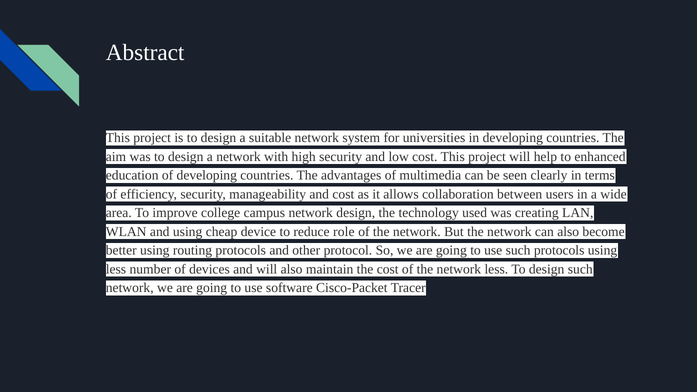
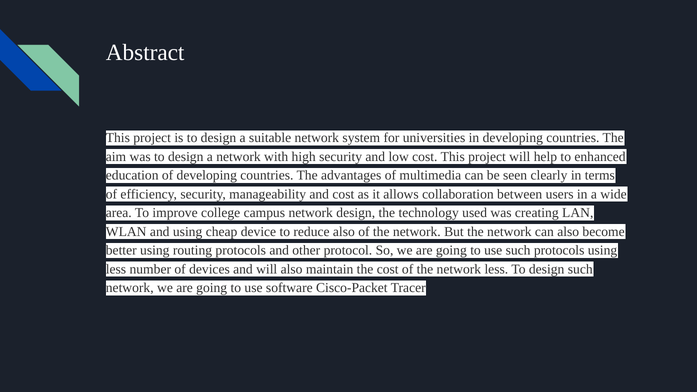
reduce role: role -> also (344, 232)
